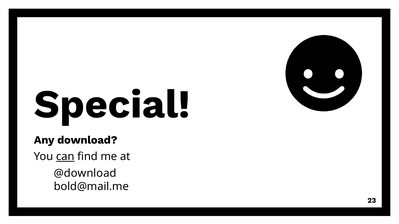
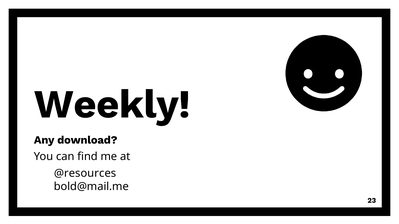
Special: Special -> Weekly (112, 105)
can underline: present -> none (65, 157)
@download: @download -> @resources (85, 173)
